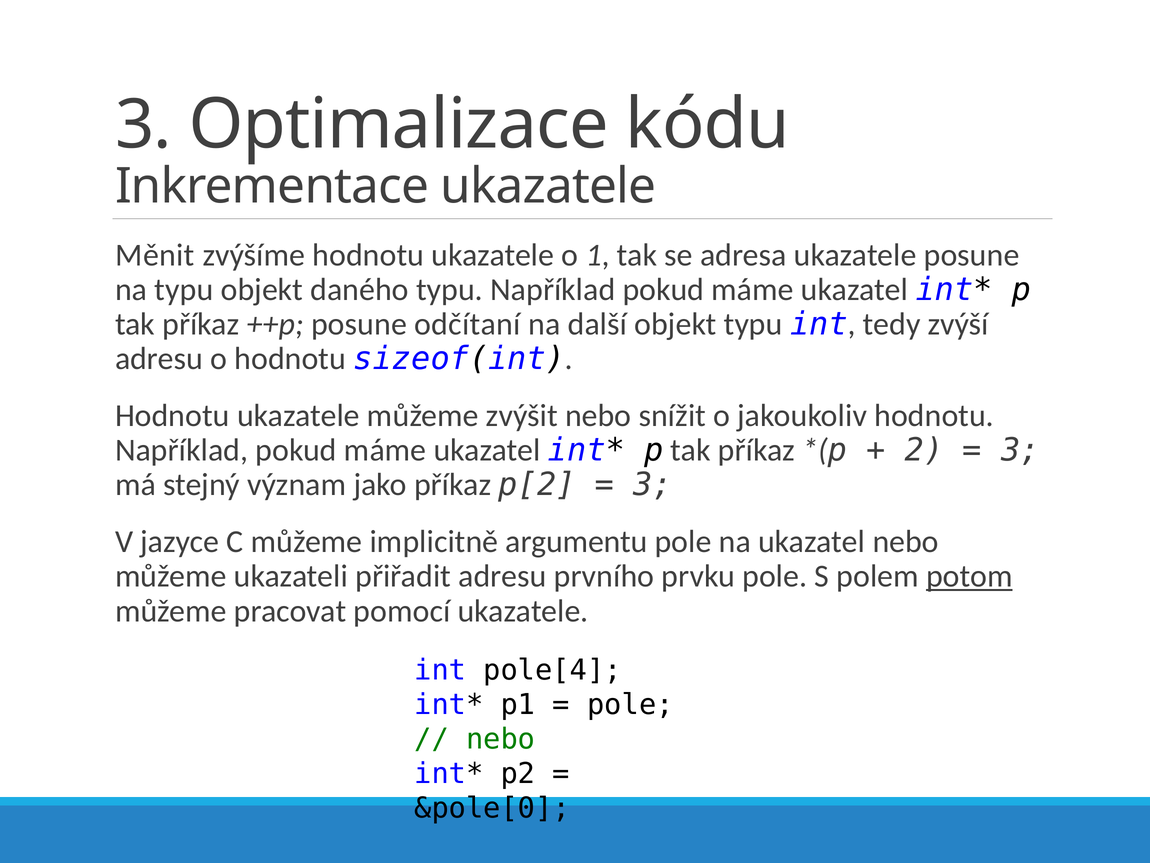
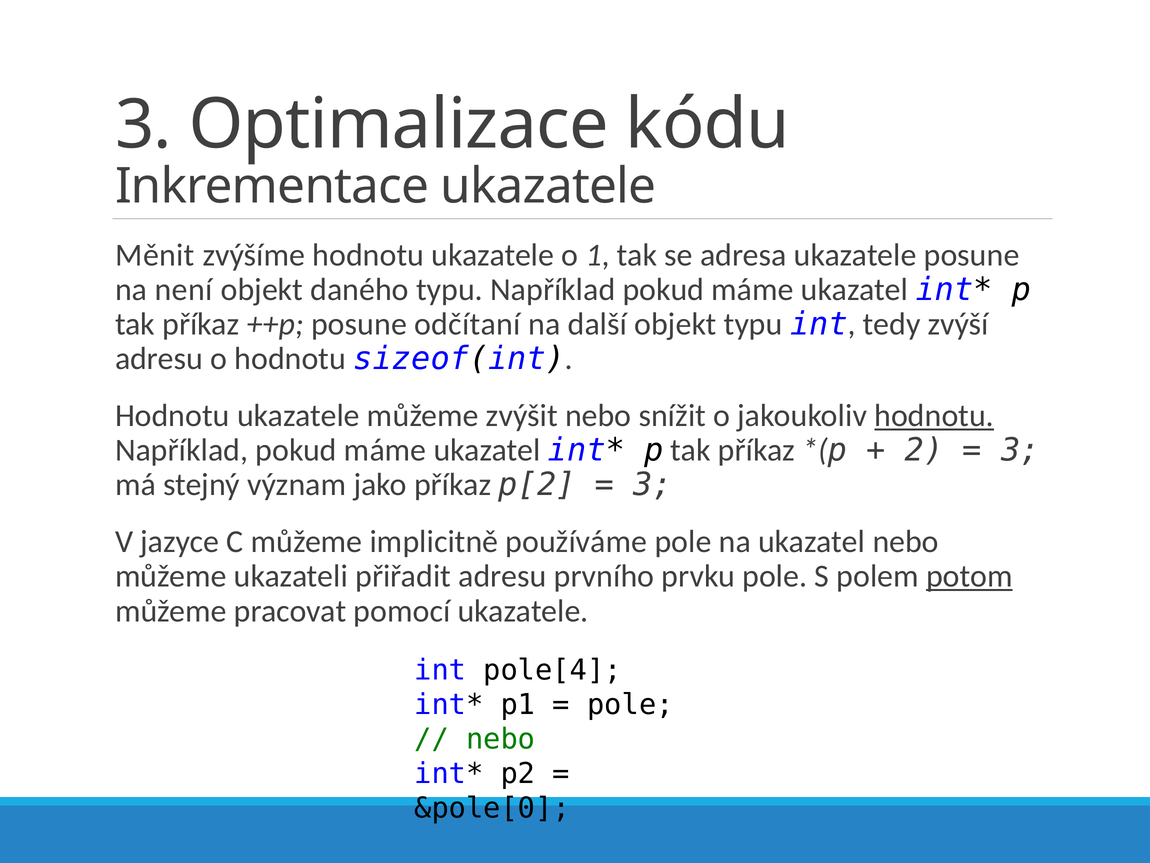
na typu: typu -> není (184, 290)
hodnotu underline: none -> present (934, 416)
argumentu: argumentu -> používáme (576, 542)
